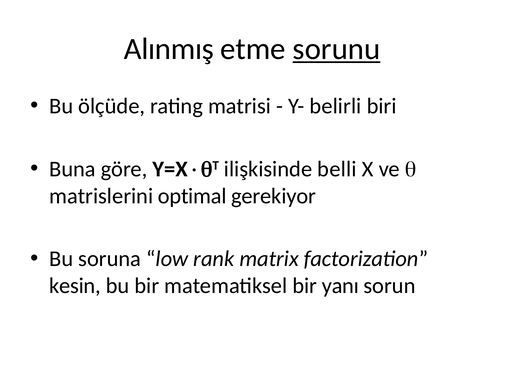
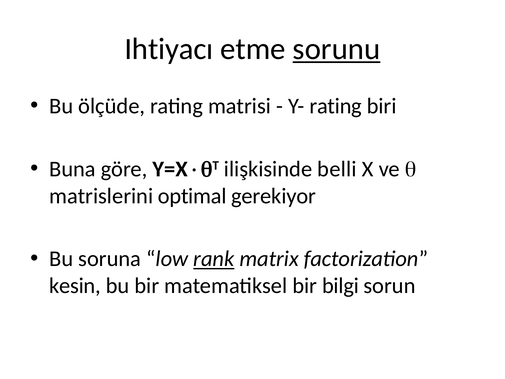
Alınmış: Alınmış -> Ihtiyacı (169, 49)
Y- belirli: belirli -> rating (336, 106)
rank underline: none -> present (214, 259)
yanı: yanı -> bilgi (340, 286)
